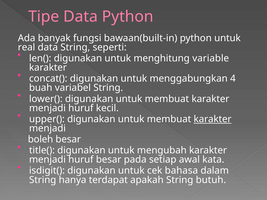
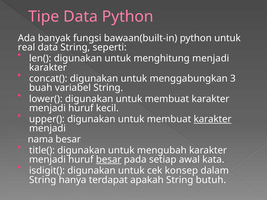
menghitung variable: variable -> menjadi (211, 58)
4: 4 -> 3 (233, 79)
boleh: boleh -> nama (40, 140)
besar underline: none -> present (109, 160)
bahasa: bahasa -> konsep (181, 171)
